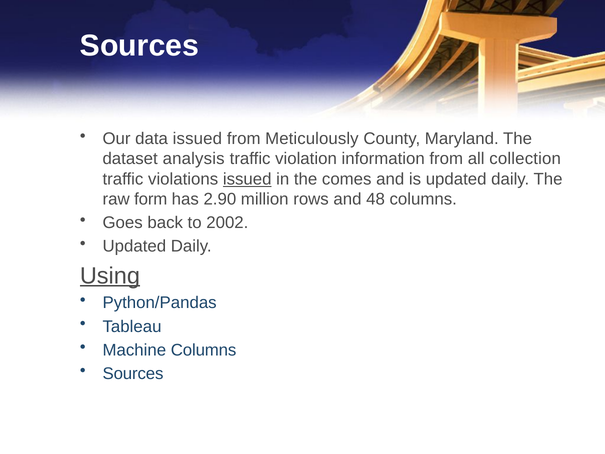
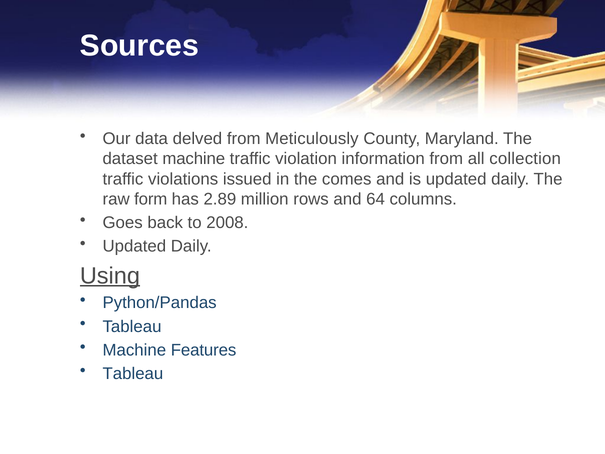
data issued: issued -> delved (197, 139)
dataset analysis: analysis -> machine (194, 159)
issued underline: present -> none (247, 179)
2.90: 2.90 -> 2.89 (220, 199)
48: 48 -> 64 (376, 199)
2002: 2002 -> 2008 (227, 223)
Machine Columns: Columns -> Features (204, 350)
Sources: Sources -> Tableau (133, 373)
